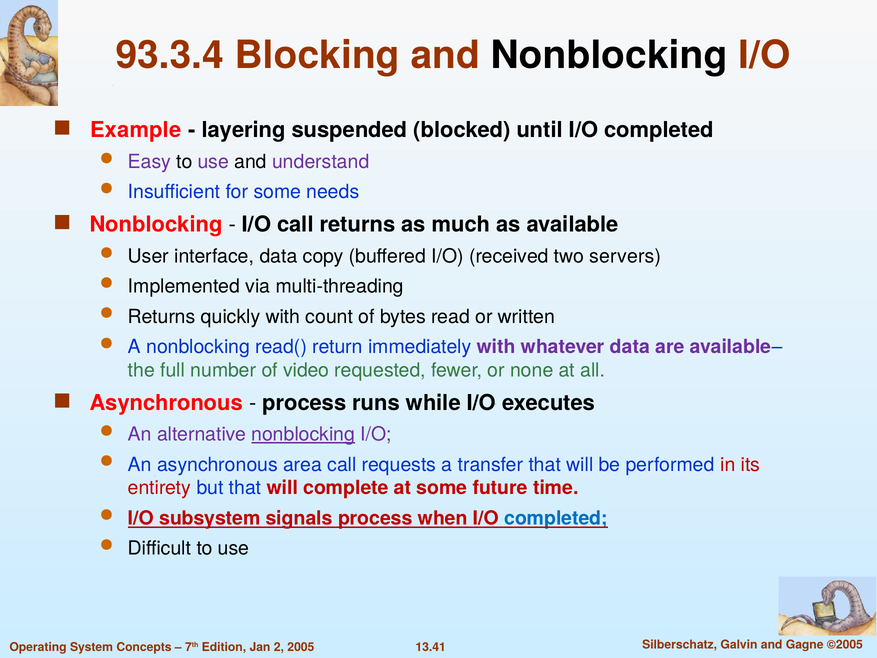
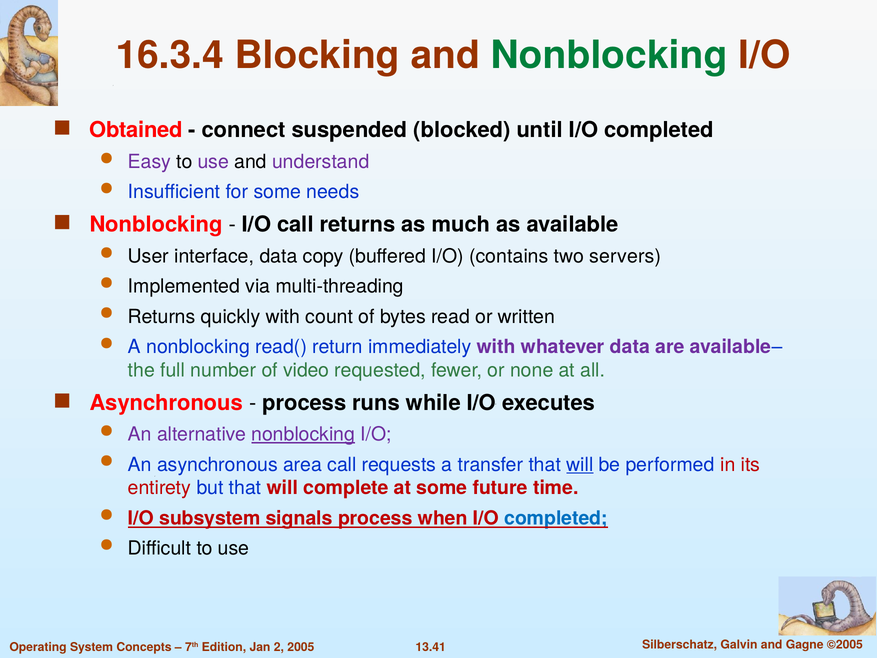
93.3.4: 93.3.4 -> 16.3.4 (170, 55)
Nonblocking colour: black -> green (609, 55)
Example: Example -> Obtained (136, 130)
layering: layering -> connect (244, 130)
received: received -> contains (509, 256)
will underline: none -> present (580, 464)
